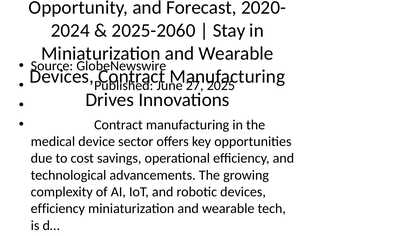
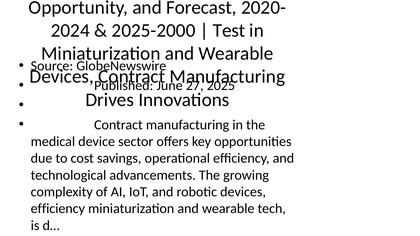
2025-2060: 2025-2060 -> 2025-2000 (154, 30)
Stay: Stay -> Test (229, 30)
